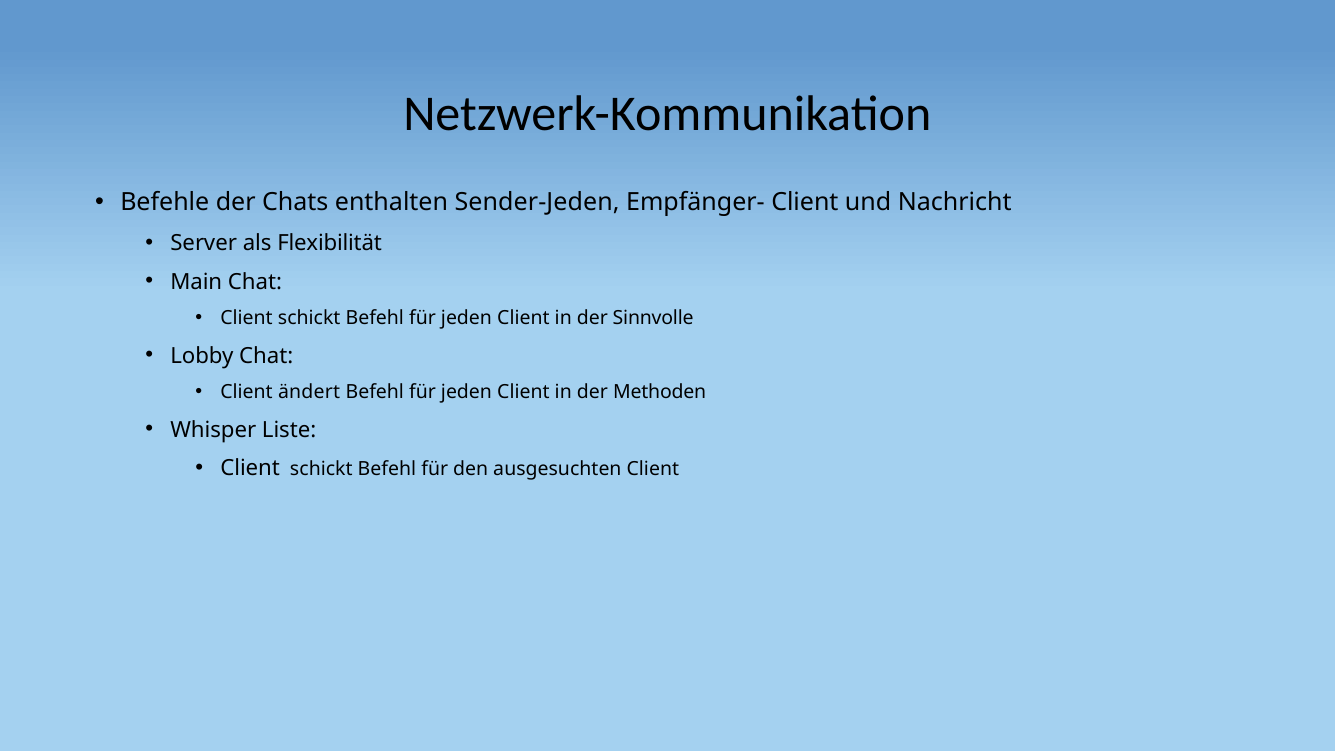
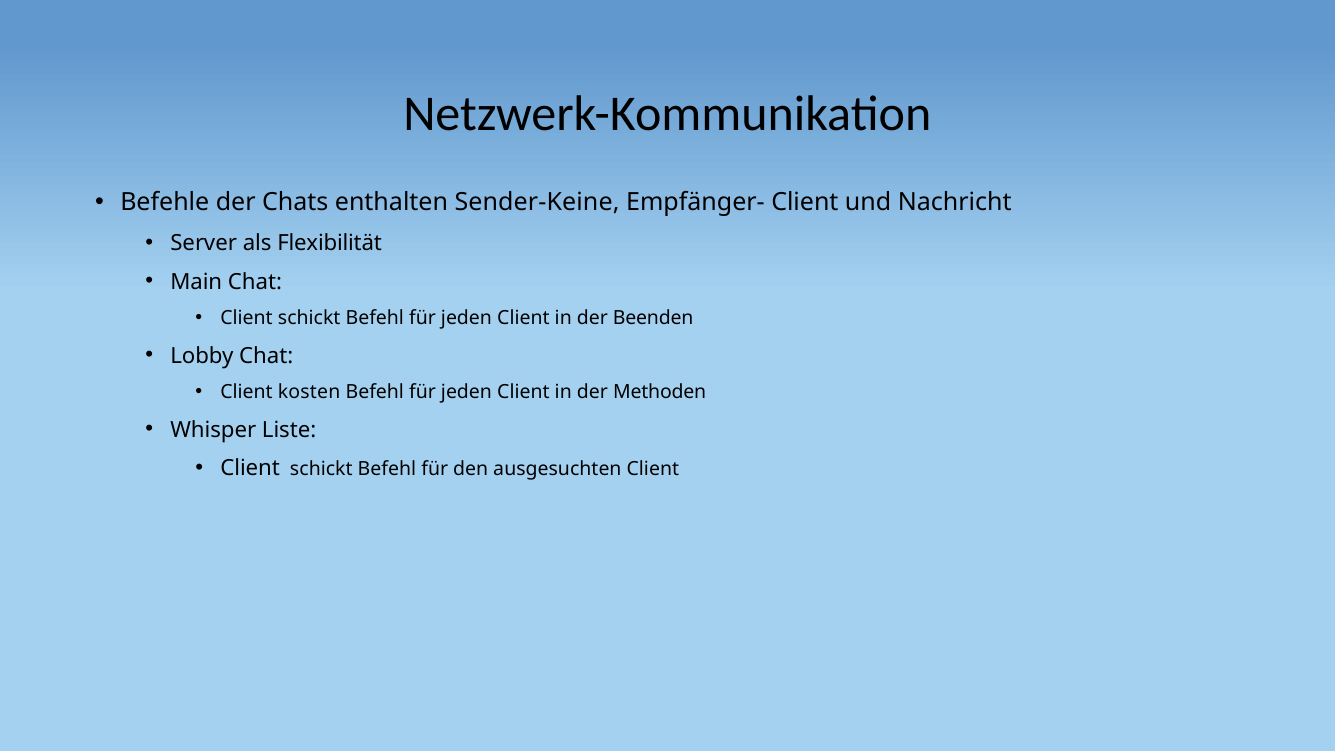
Sender-Jeden: Sender-Jeden -> Sender-Keine (537, 203)
Sinnvolle: Sinnvolle -> Beenden (653, 318)
ändert: ändert -> kosten (309, 392)
